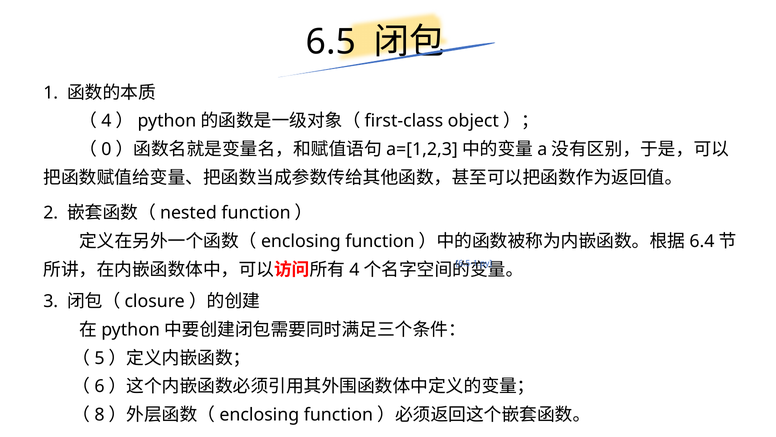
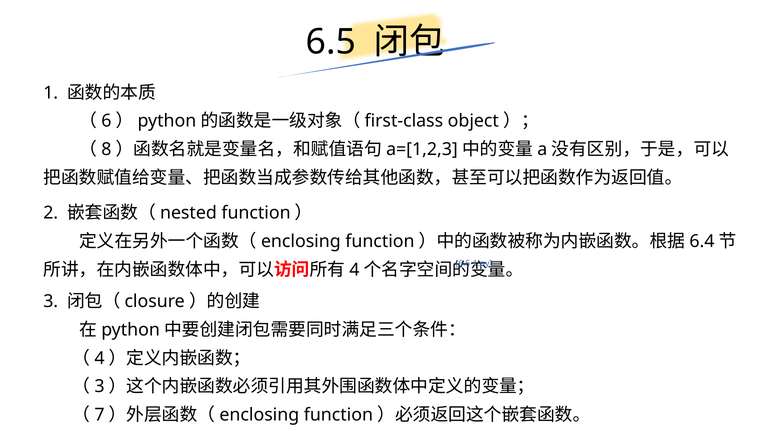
4: 4 -> 6 (106, 121)
0: 0 -> 8 (106, 149)
5: 5 -> 4 (99, 358)
6: 6 -> 3 (99, 386)
8: 8 -> 7 (99, 414)
